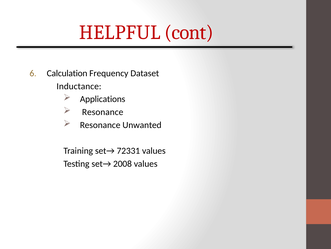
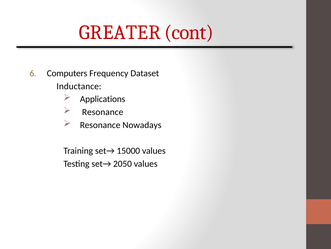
HELPFUL: HELPFUL -> GREATER (120, 32)
Calculation: Calculation -> Computers (67, 73)
Unwanted: Unwanted -> Nowadays (142, 125)
72331: 72331 -> 15000 (128, 150)
2008: 2008 -> 2050 (122, 163)
